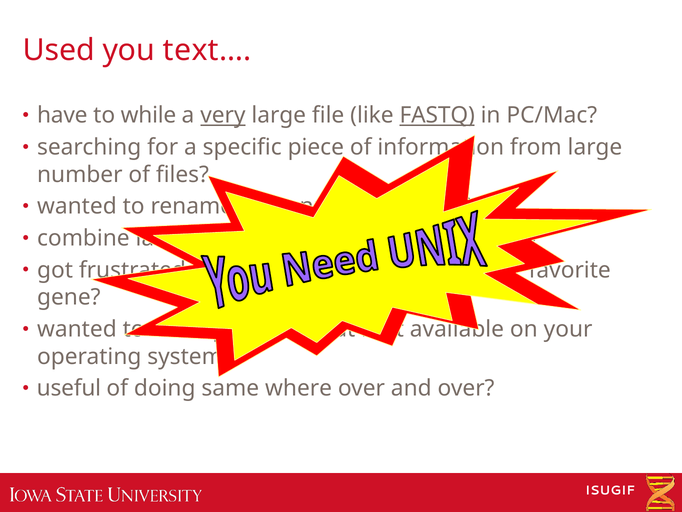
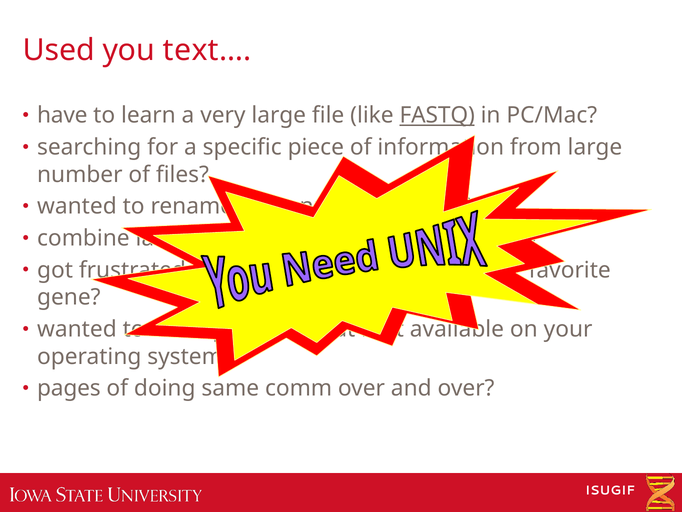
while: while -> learn (148, 115)
very underline: present -> none (223, 115)
useful: useful -> pages (69, 388)
where: where -> comm (299, 388)
